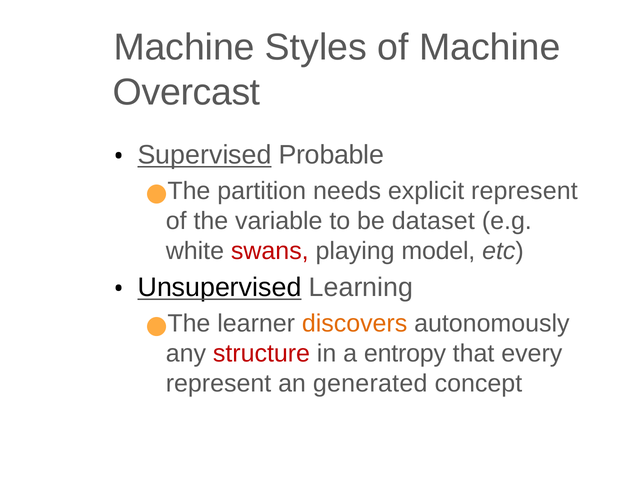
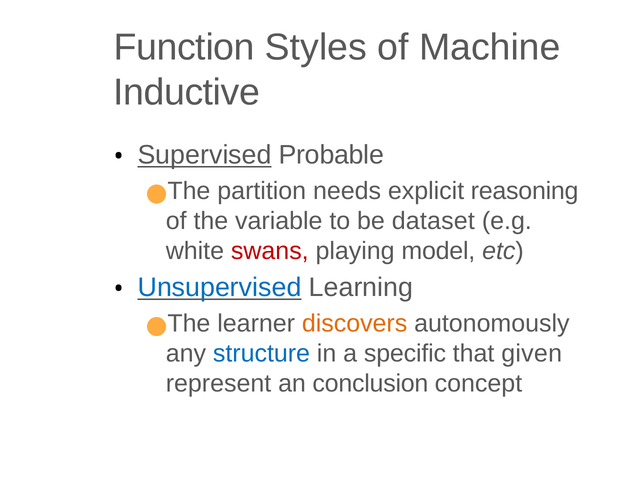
Machine: Machine -> Function (184, 47)
Overcast: Overcast -> Inductive (187, 92)
explicit represent: represent -> reasoning (525, 191)
Unsupervised colour: black -> blue (220, 288)
structure colour: red -> blue (261, 354)
entropy: entropy -> specific (405, 354)
every: every -> given (532, 354)
generated: generated -> conclusion (370, 384)
